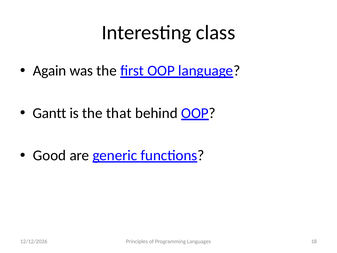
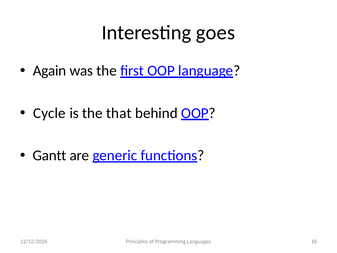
class: class -> goes (216, 33)
Gantt: Gantt -> Cycle (49, 113)
Good: Good -> Gantt (50, 155)
